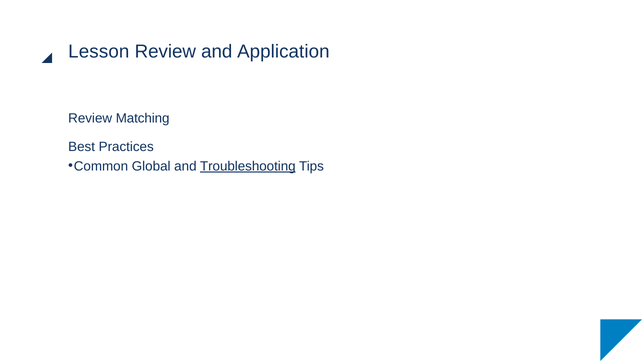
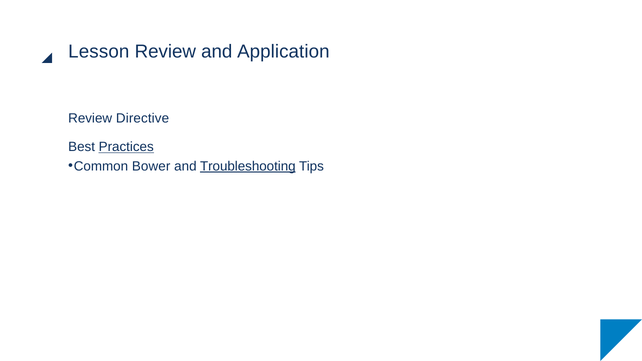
Matching: Matching -> Directive (143, 118)
Practices underline: none -> present (126, 147)
Global: Global -> Bower (151, 166)
